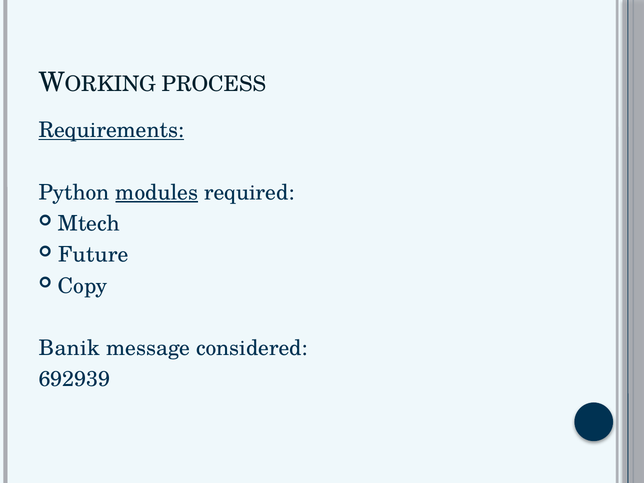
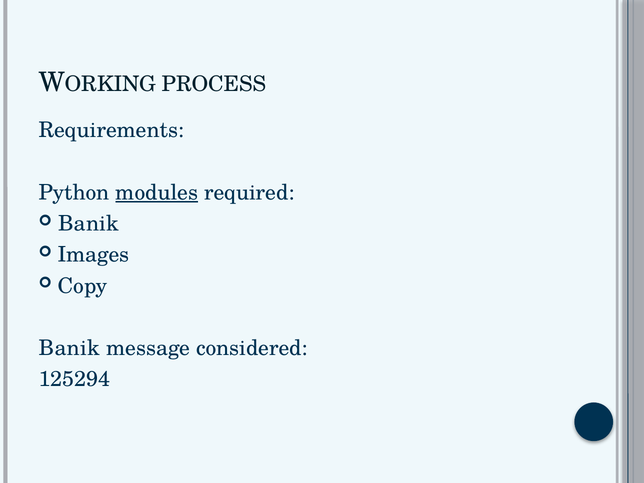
Requirements underline: present -> none (111, 130)
Mtech: Mtech -> Banik (89, 224)
Future: Future -> Images (94, 255)
692939: 692939 -> 125294 (74, 379)
